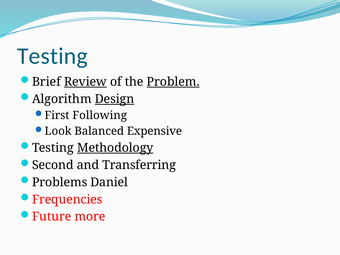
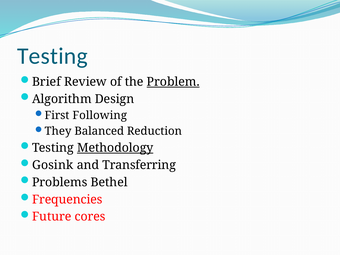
Review underline: present -> none (85, 82)
Design underline: present -> none (115, 99)
Look: Look -> They (58, 131)
Expensive: Expensive -> Reduction (154, 131)
Second: Second -> Gosink (53, 165)
Daniel: Daniel -> Bethel (109, 182)
more: more -> cores (90, 217)
